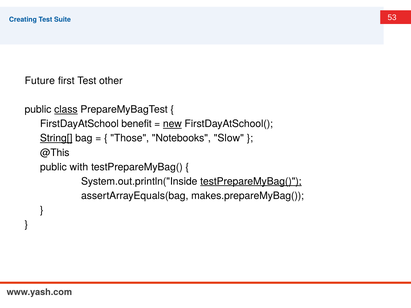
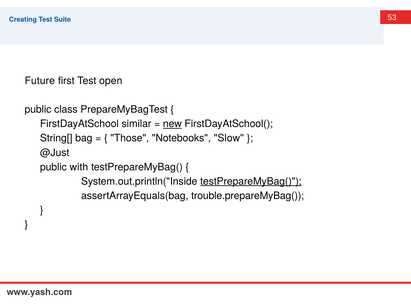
other: other -> open (111, 81)
class underline: present -> none (66, 110)
benefit: benefit -> similar (136, 124)
String[ underline: present -> none (56, 138)
@This: @This -> @Just (55, 153)
makes.prepareMyBag(: makes.prepareMyBag( -> trouble.prepareMyBag( (248, 196)
